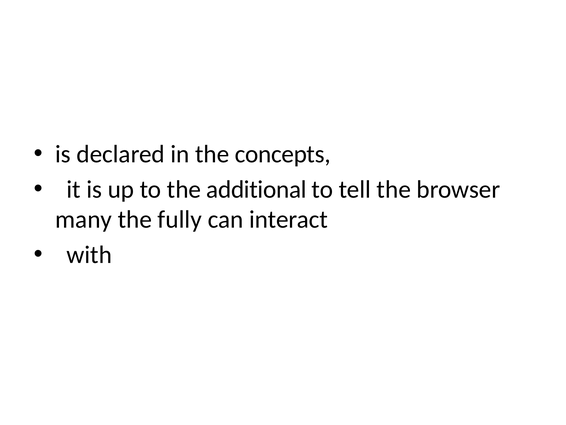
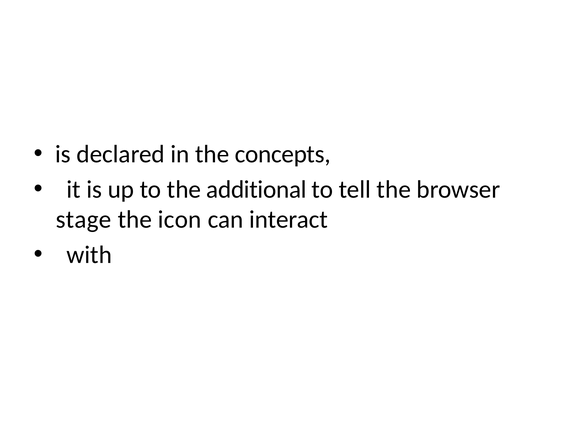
many: many -> stage (83, 219)
fully: fully -> icon (180, 219)
